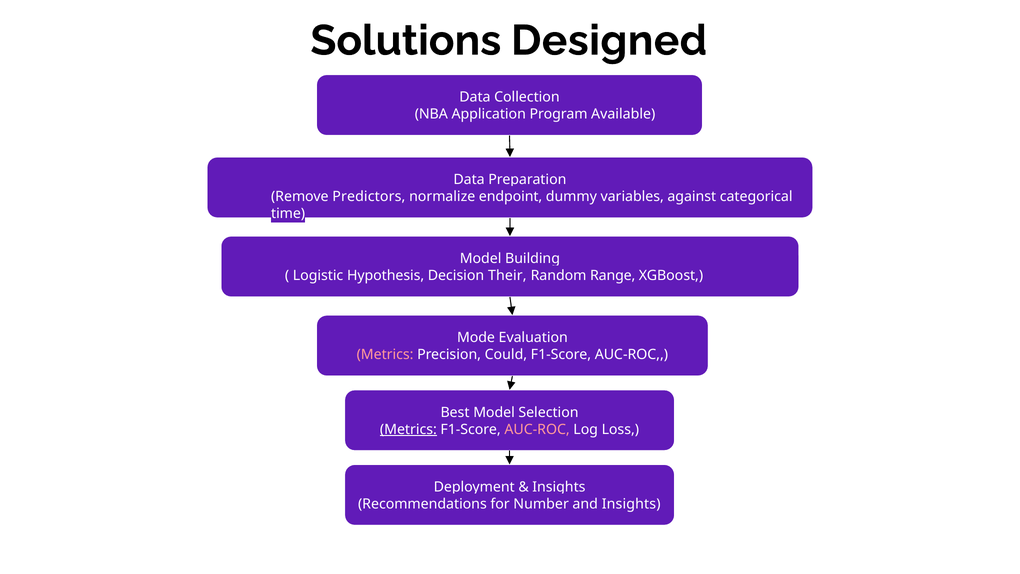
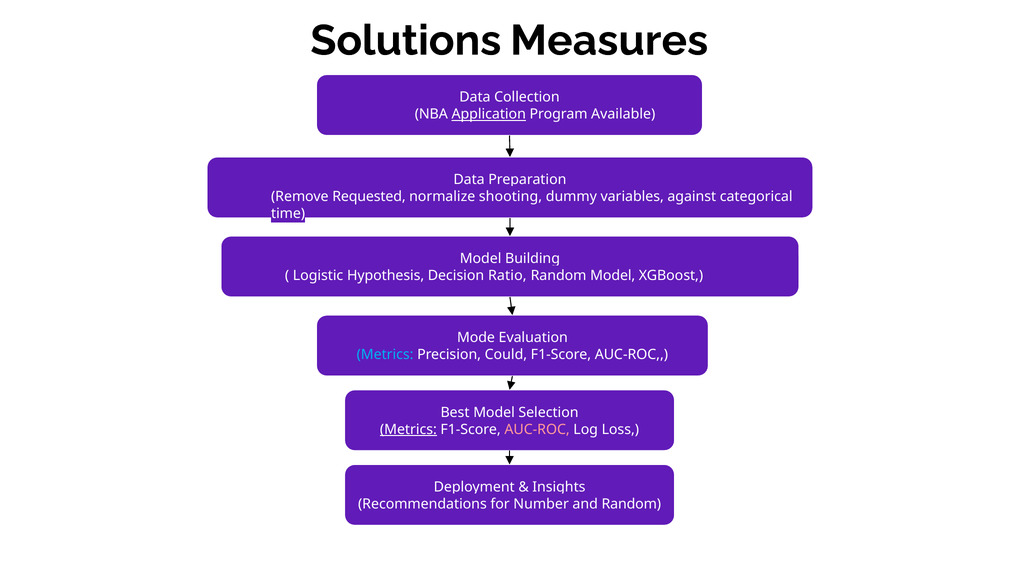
Designed: Designed -> Measures (609, 41)
Application underline: none -> present (489, 114)
Predictors: Predictors -> Requested (369, 197)
endpoint: endpoint -> shooting (510, 197)
Their: Their -> Ratio (507, 276)
Random Range: Range -> Model (613, 276)
Metrics colour: pink -> light blue (385, 355)
and Insights: Insights -> Random (631, 504)
